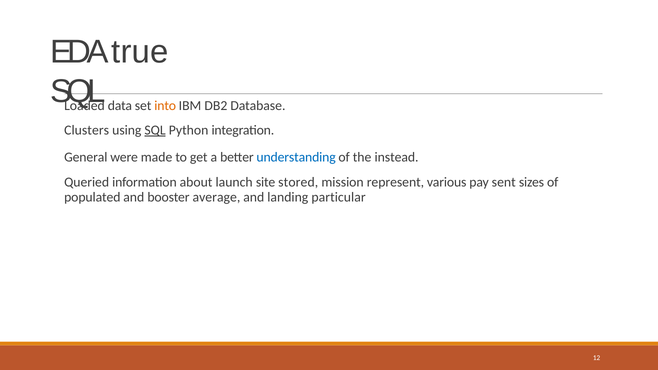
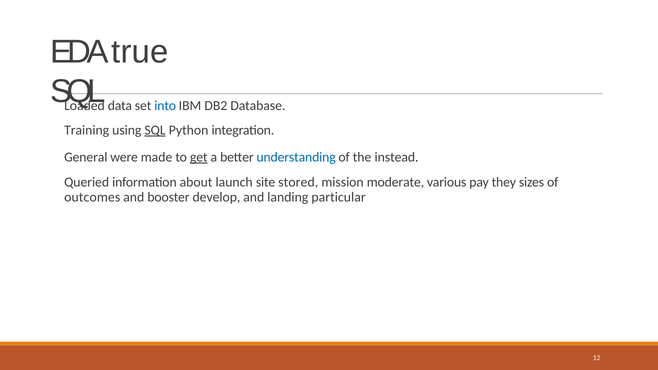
into colour: orange -> blue (165, 106)
Clusters: Clusters -> Training (87, 130)
get underline: none -> present (199, 157)
represent: represent -> moderate (395, 182)
sent: sent -> they (504, 182)
populated: populated -> outcomes (92, 197)
average: average -> develop (216, 197)
